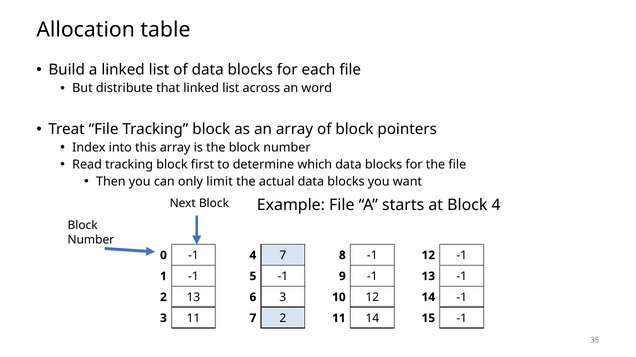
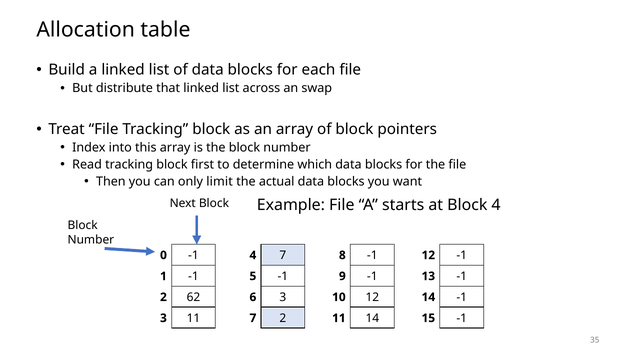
word: word -> swap (317, 88)
2 13: 13 -> 62 (193, 298)
